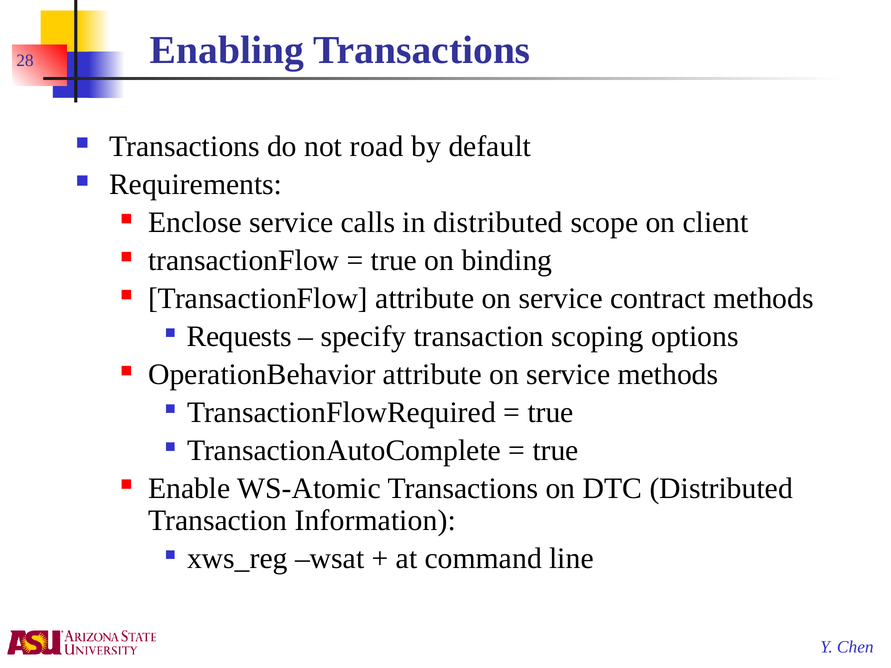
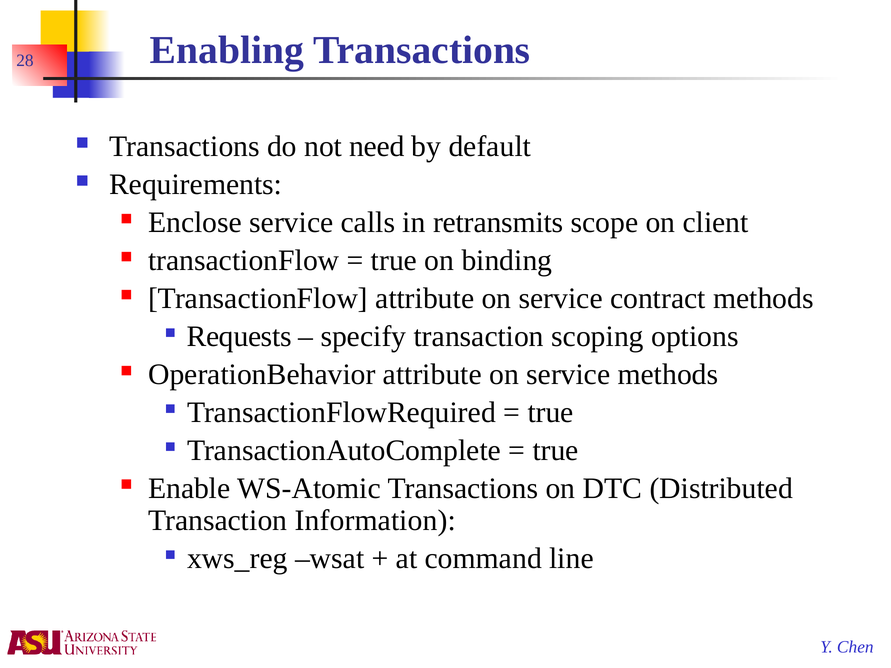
road: road -> need (377, 147)
in distributed: distributed -> retransmits (498, 223)
